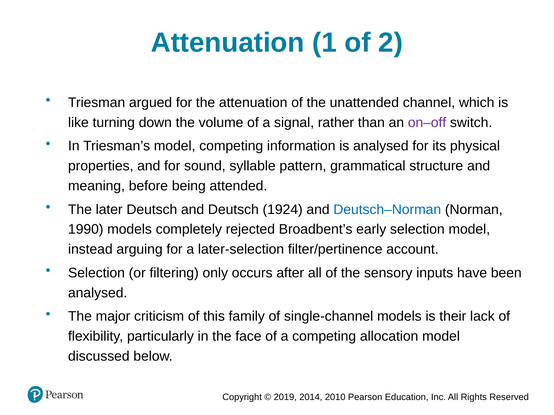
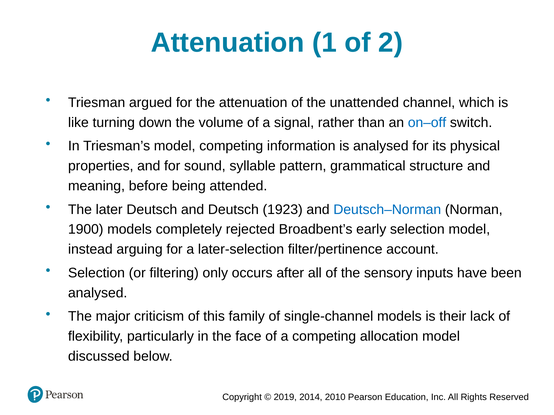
on–off colour: purple -> blue (427, 123)
1924: 1924 -> 1923 (283, 210)
1990: 1990 -> 1900 (86, 230)
